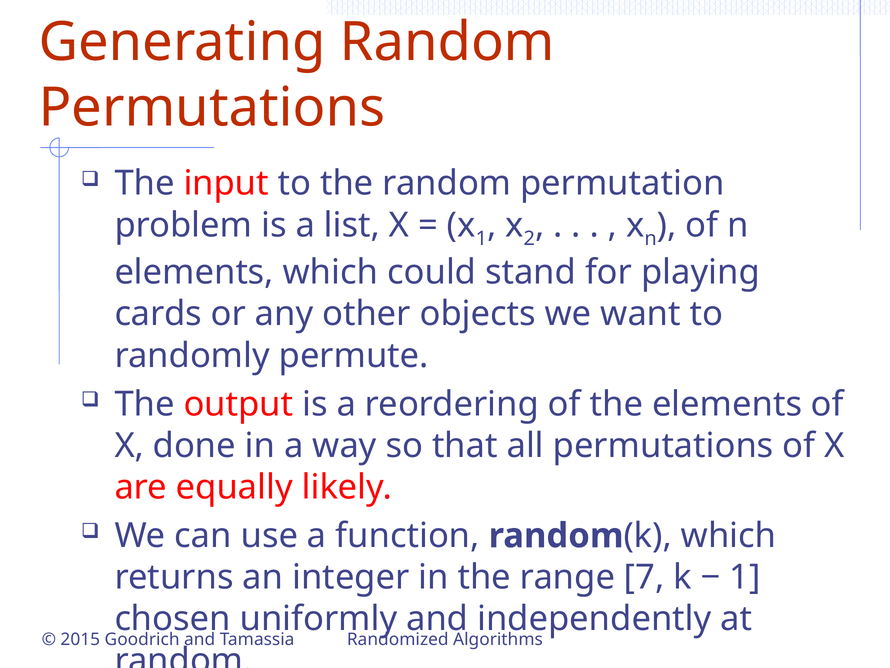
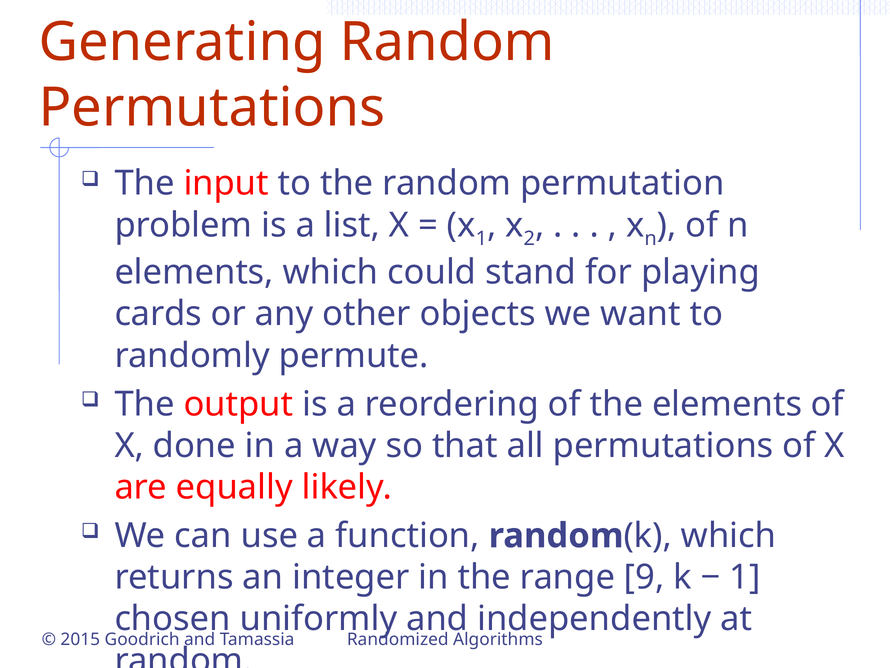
7: 7 -> 9 (644, 577)
